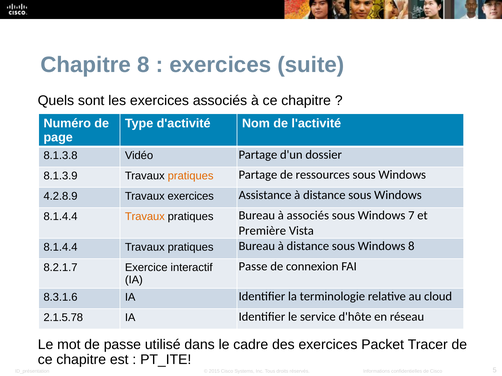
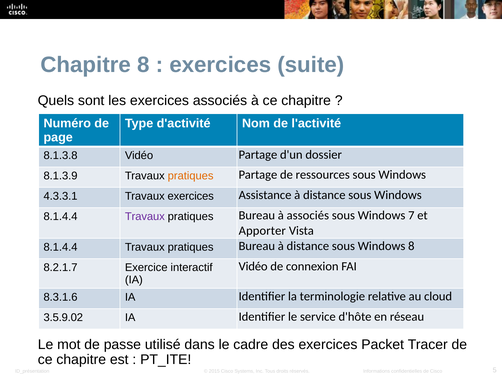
4.2.8.9: 4.2.8.9 -> 4.3.3.1 (61, 197)
Travaux colour: orange -> purple (145, 217)
Première: Première -> Apporter (262, 231)
Passe: Passe -> Vidéo (253, 267)
2.1.5.78: 2.1.5.78 -> 3.5.9.02 (63, 318)
